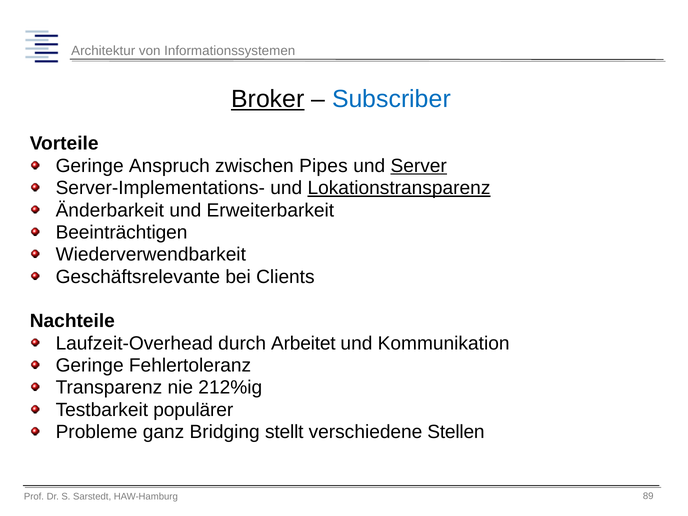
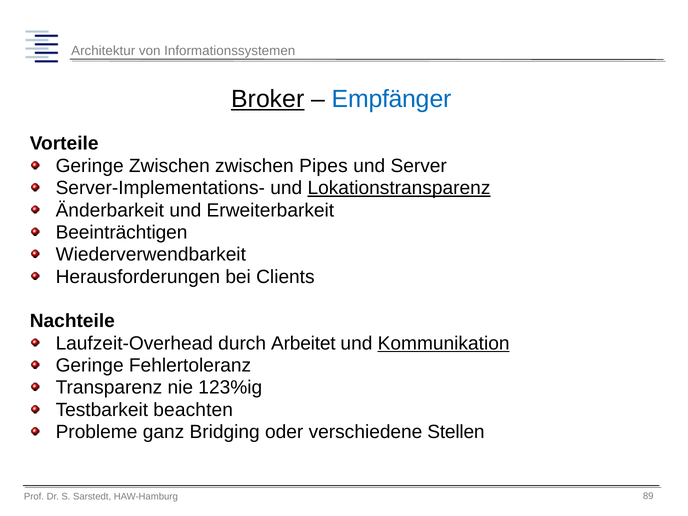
Subscriber: Subscriber -> Empfänger (392, 99)
Geringe Anspruch: Anspruch -> Zwischen (169, 166)
Server underline: present -> none (419, 166)
Geschäftsrelevante: Geschäftsrelevante -> Herausforderungen (138, 277)
Kommunikation underline: none -> present (444, 343)
212%ig: 212%ig -> 123%ig (230, 388)
populärer: populärer -> beachten (193, 410)
stellt: stellt -> oder (284, 432)
